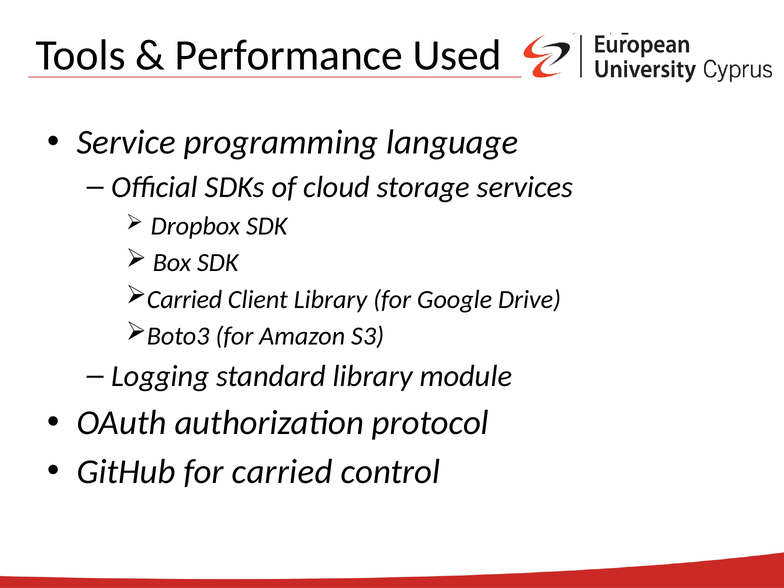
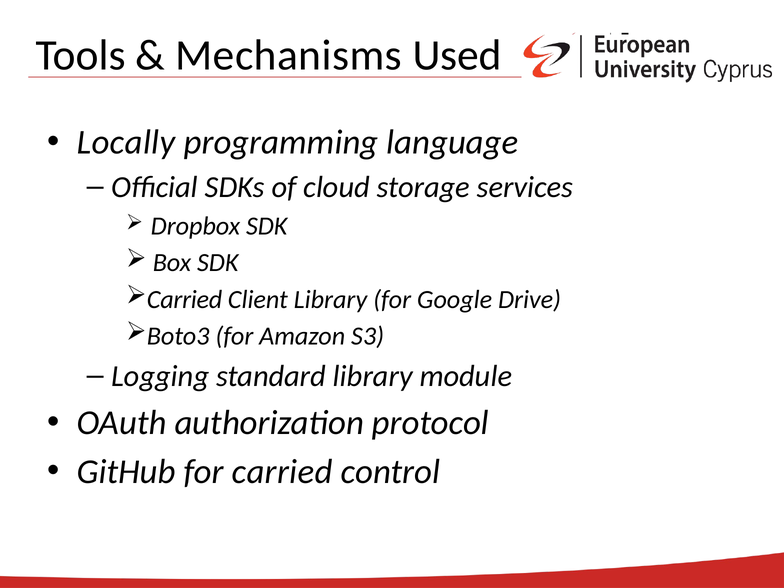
Performance: Performance -> Mechanisms (289, 55)
Service: Service -> Locally (126, 142)
